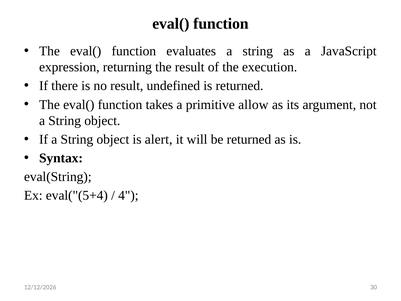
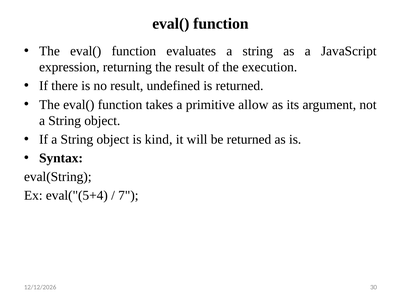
alert: alert -> kind (159, 139)
4: 4 -> 7 (128, 195)
